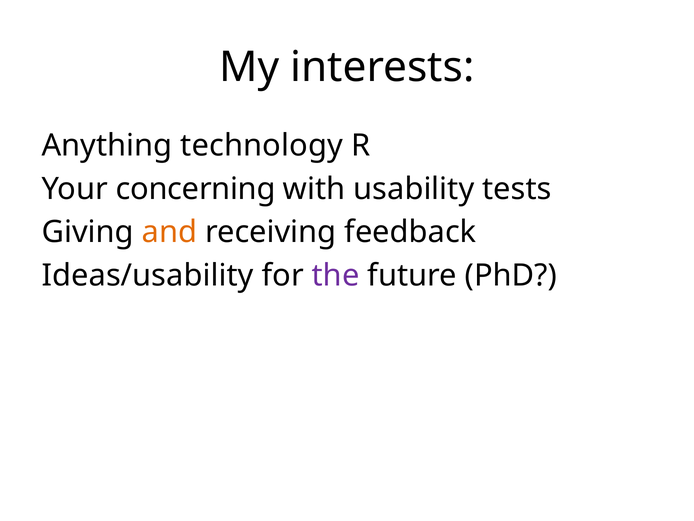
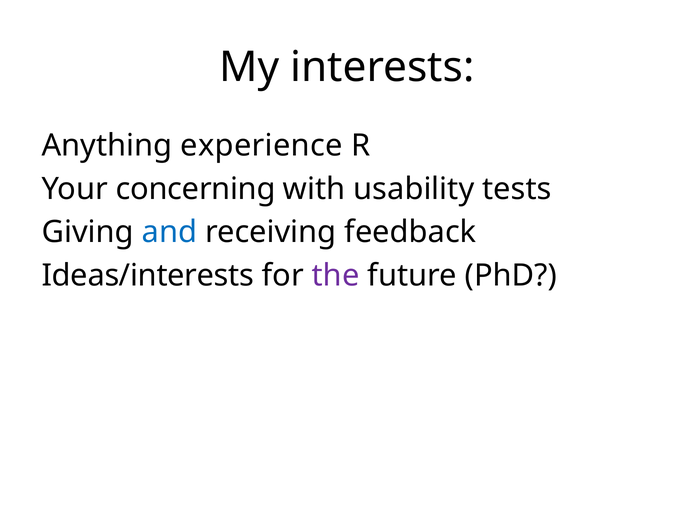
technology: technology -> experience (262, 146)
and colour: orange -> blue (169, 232)
Ideas/usability: Ideas/usability -> Ideas/interests (148, 275)
